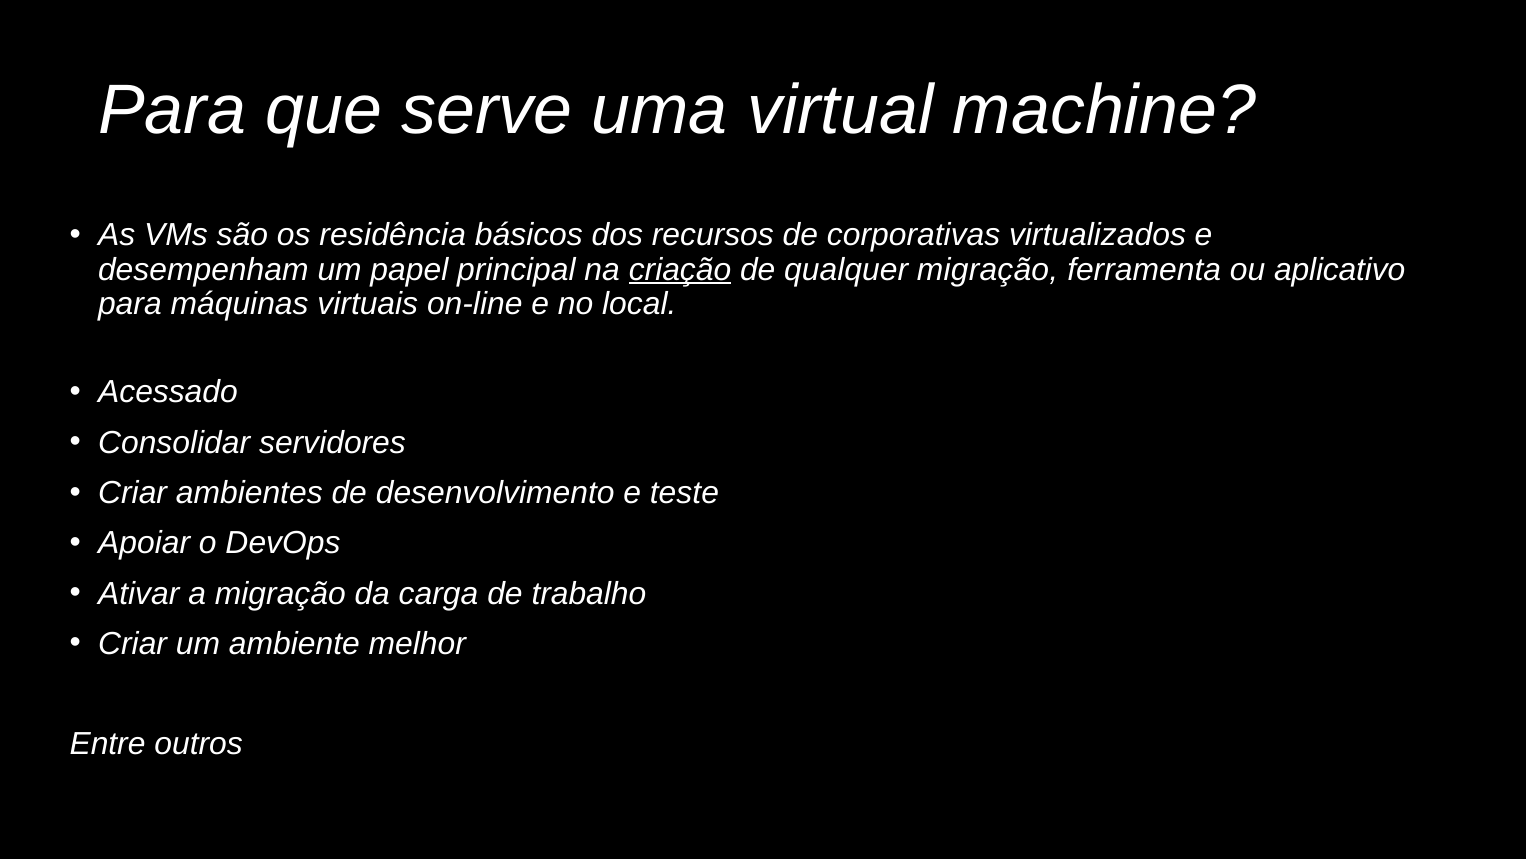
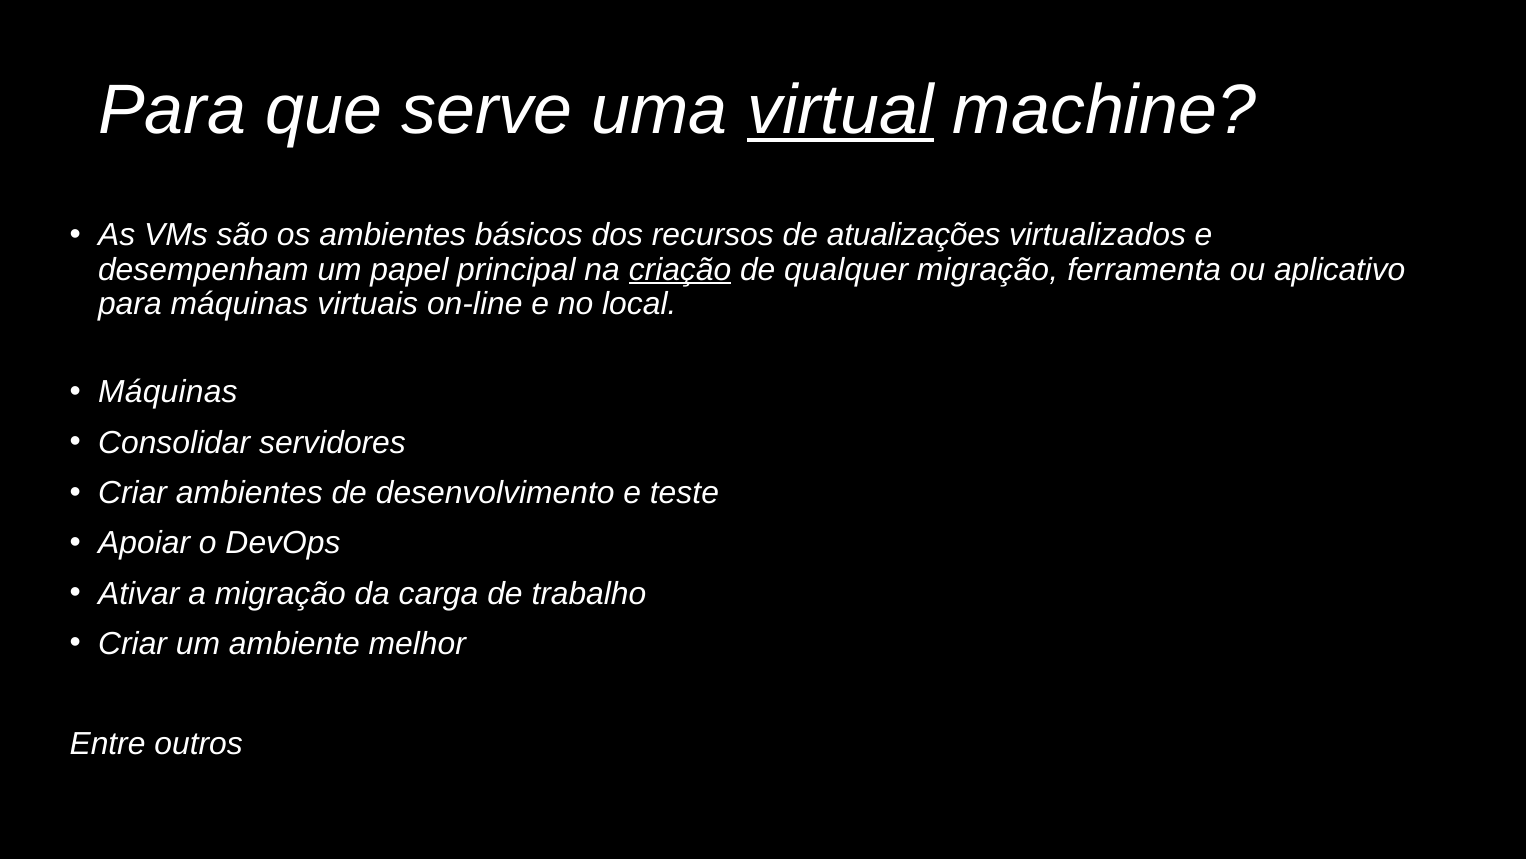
virtual underline: none -> present (840, 110)
os residência: residência -> ambientes (393, 235)
corporativas: corporativas -> atualizações (914, 235)
Acessado: Acessado -> Máquinas (168, 392)
